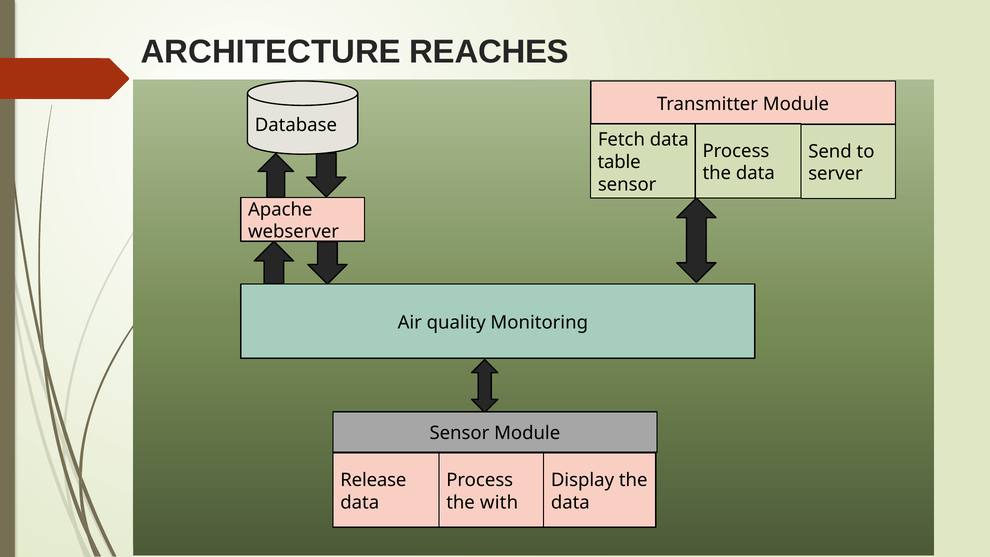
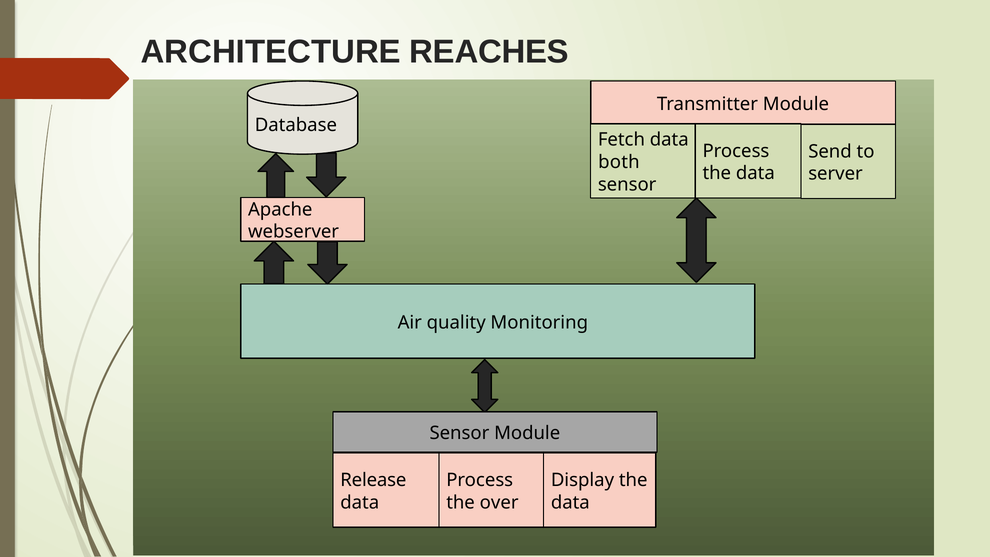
table: table -> both (619, 162)
with: with -> over (499, 502)
